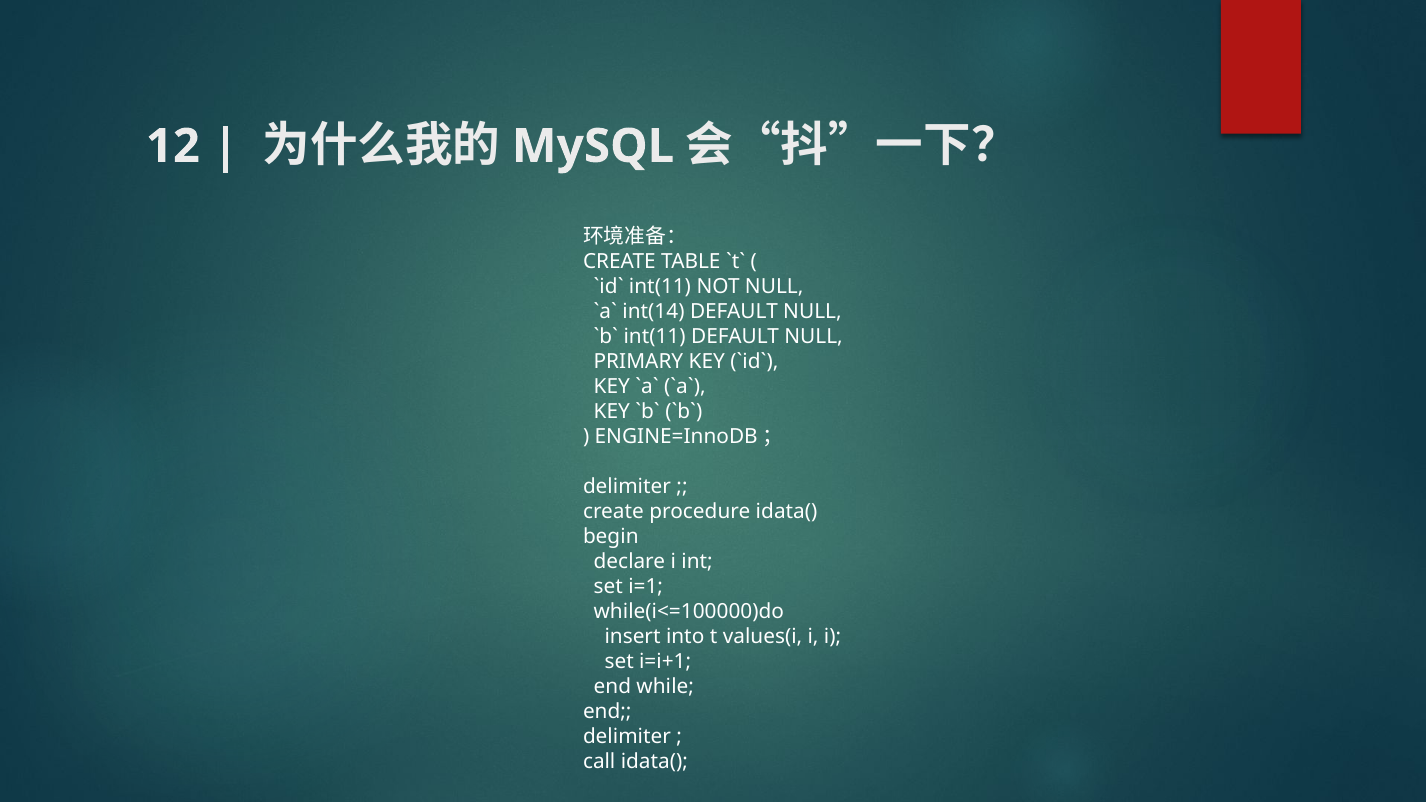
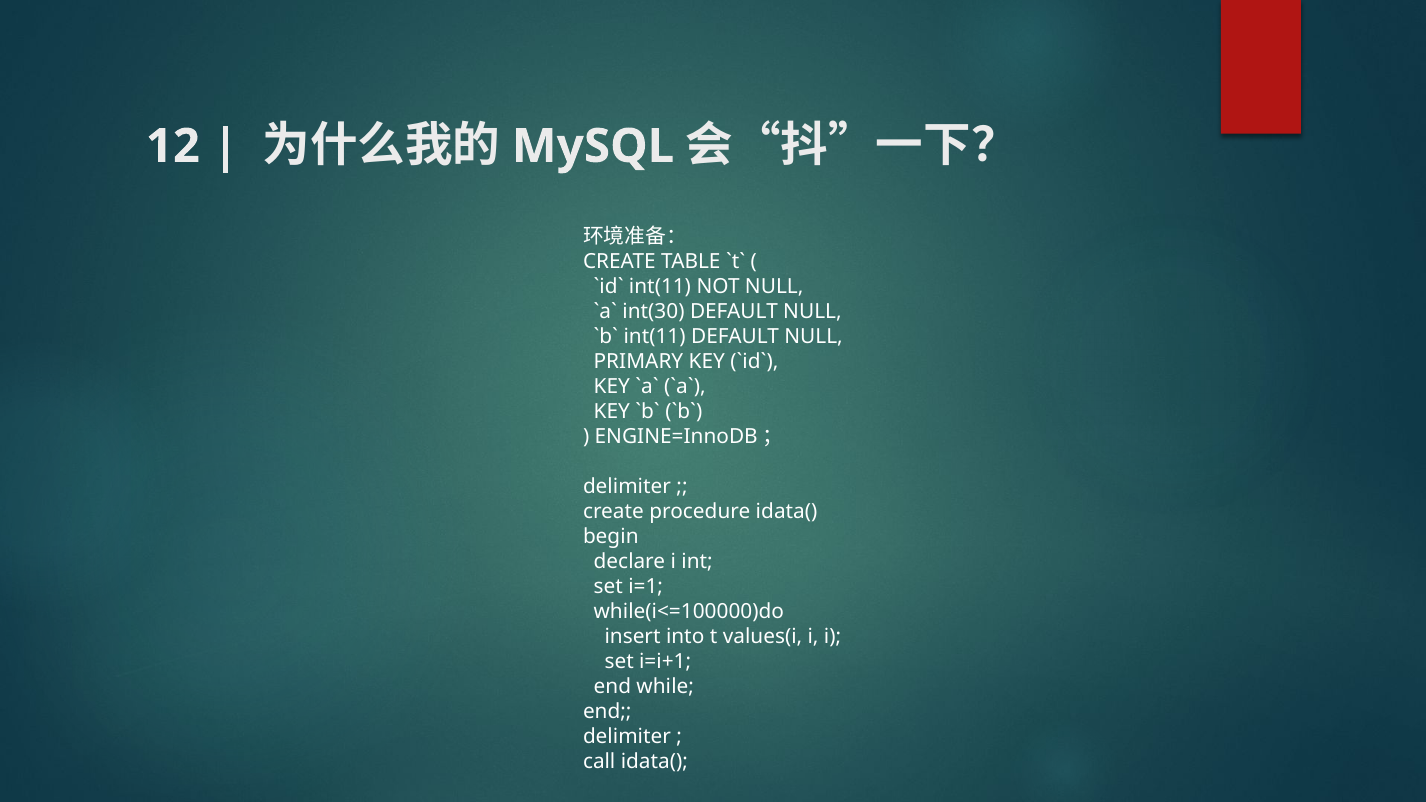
int(14: int(14 -> int(30 (653, 312)
